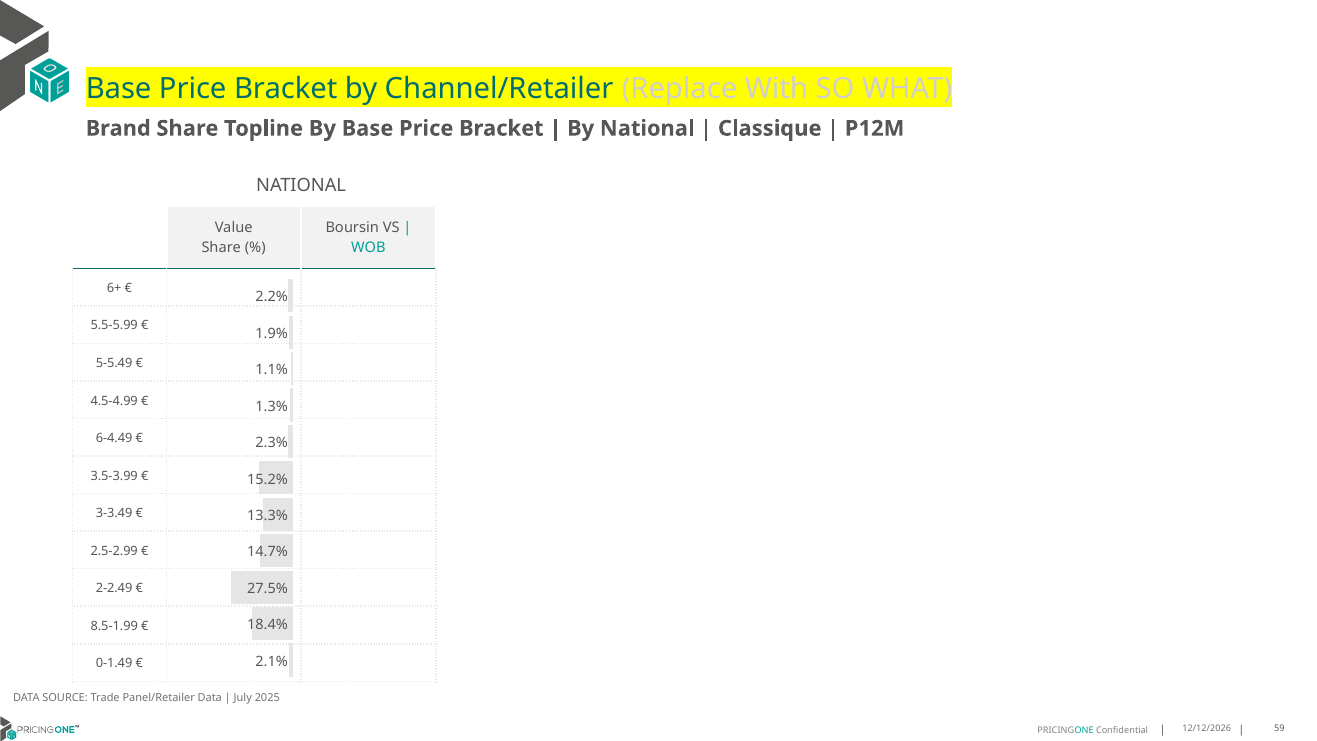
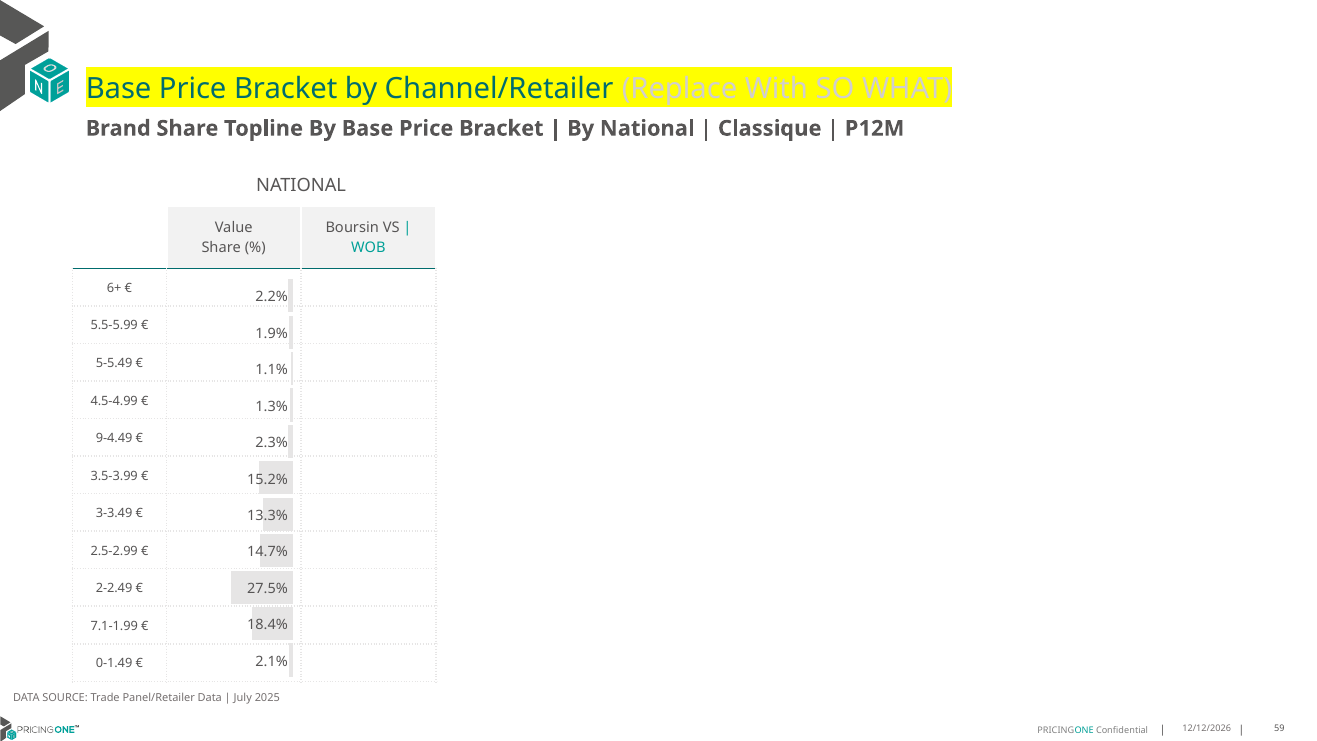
6-4.49: 6-4.49 -> 9-4.49 (114, 438)
8.5-1.99: 8.5-1.99 -> 7.1-1.99 (114, 626)
